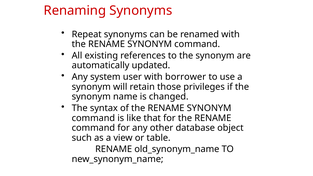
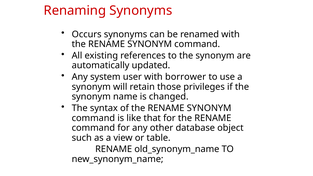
Repeat: Repeat -> Occurs (87, 34)
